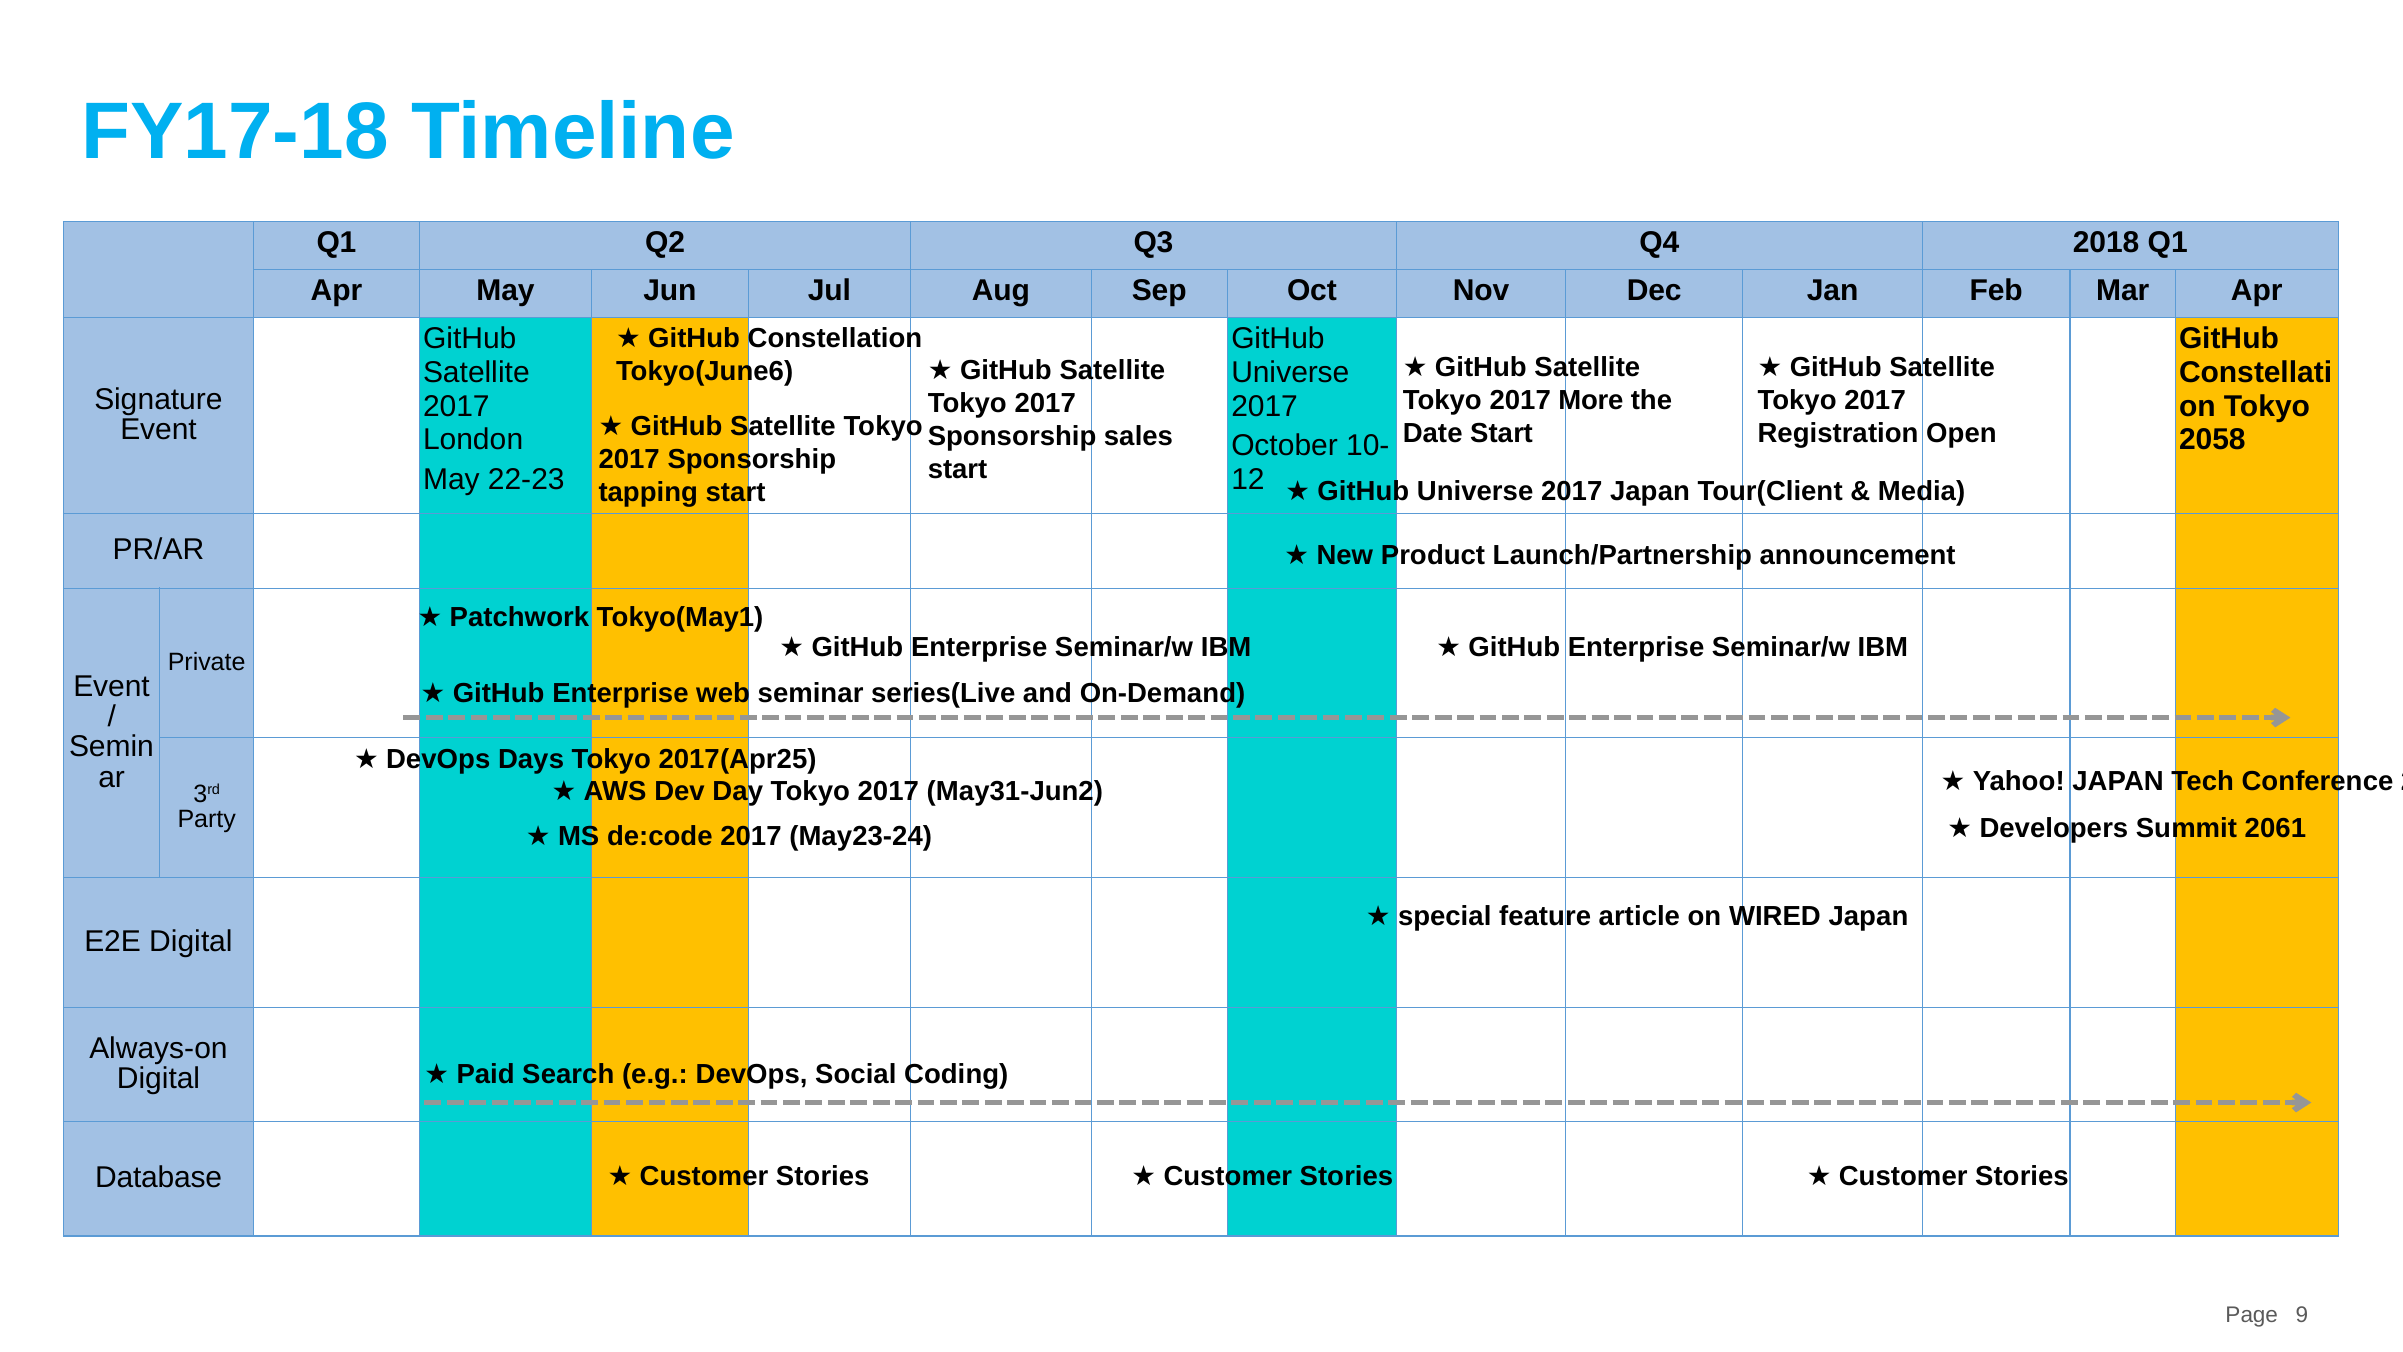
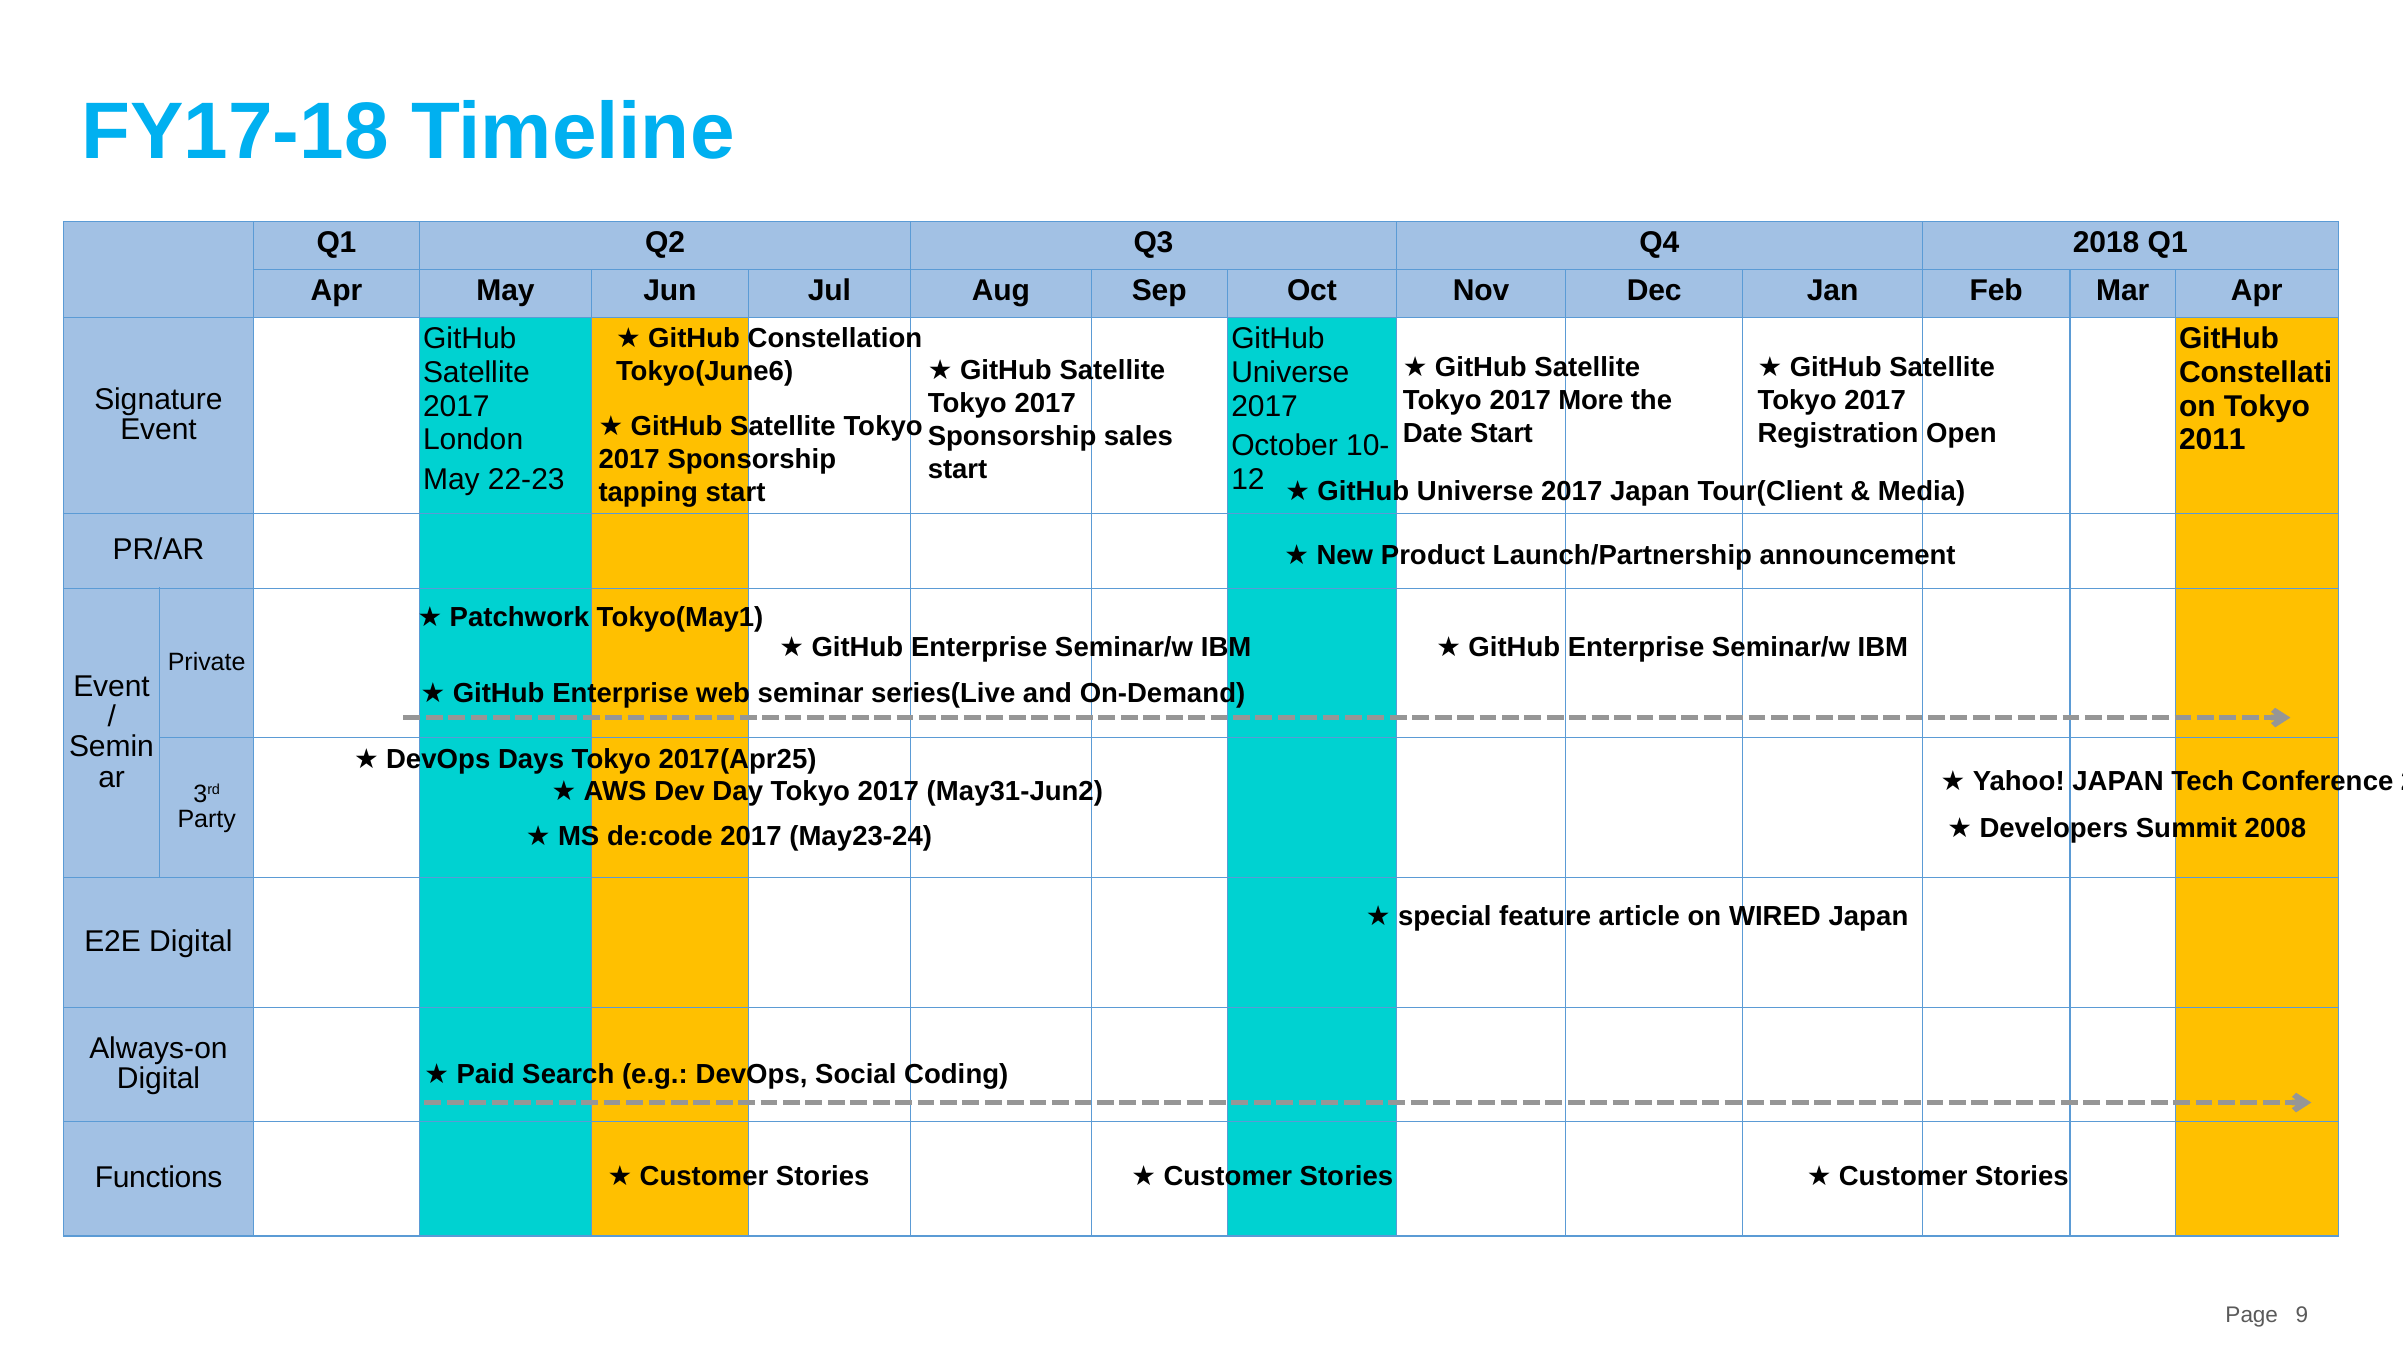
2058: 2058 -> 2011 (2212, 440)
2061: 2061 -> 2008 (2275, 828)
Database: Database -> Functions (159, 1178)
